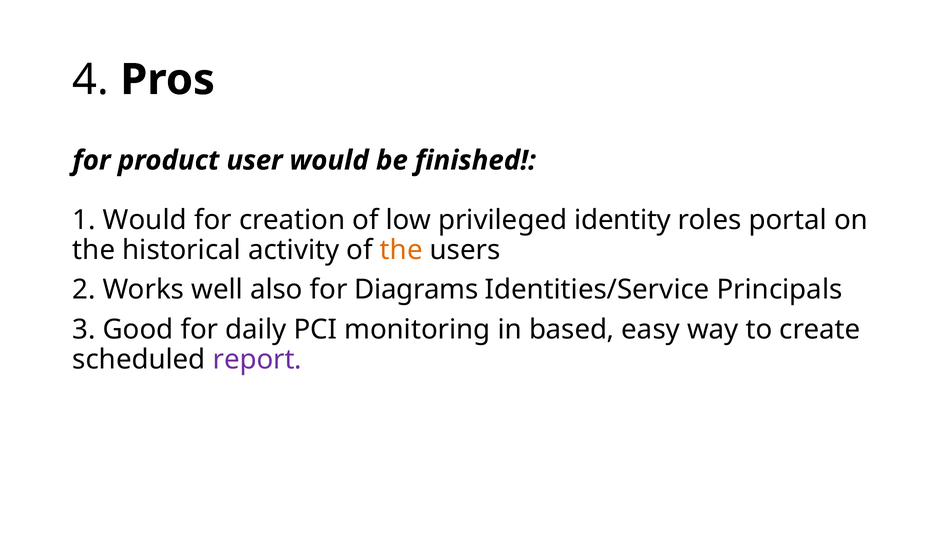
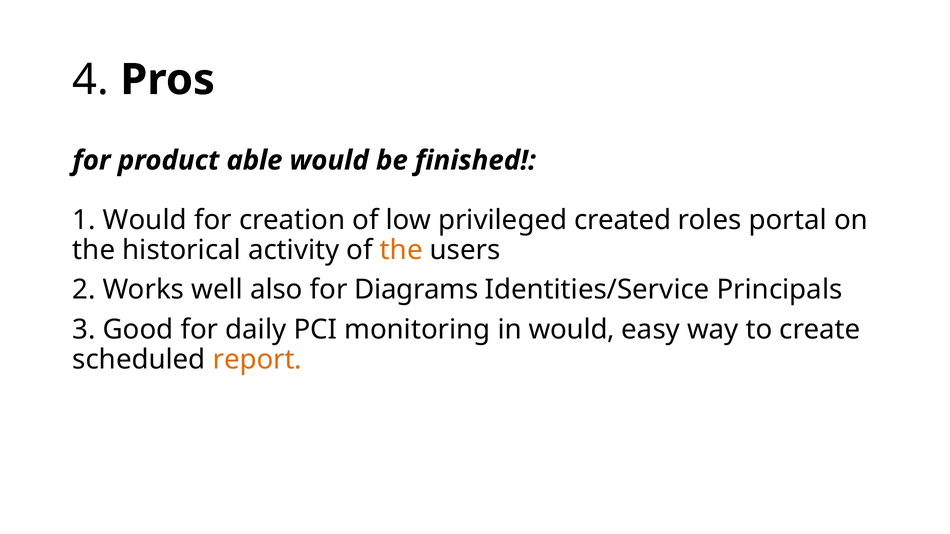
user: user -> able (255, 161)
identity: identity -> created (623, 220)
in based: based -> would (572, 330)
report colour: purple -> orange (257, 360)
